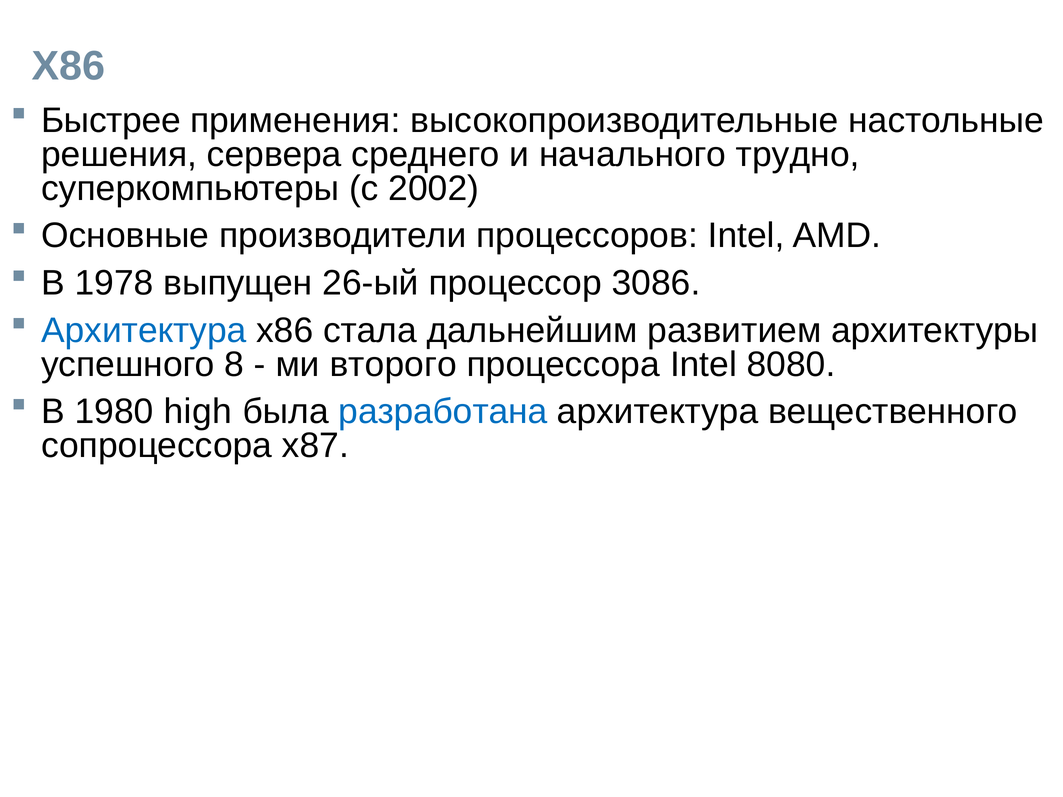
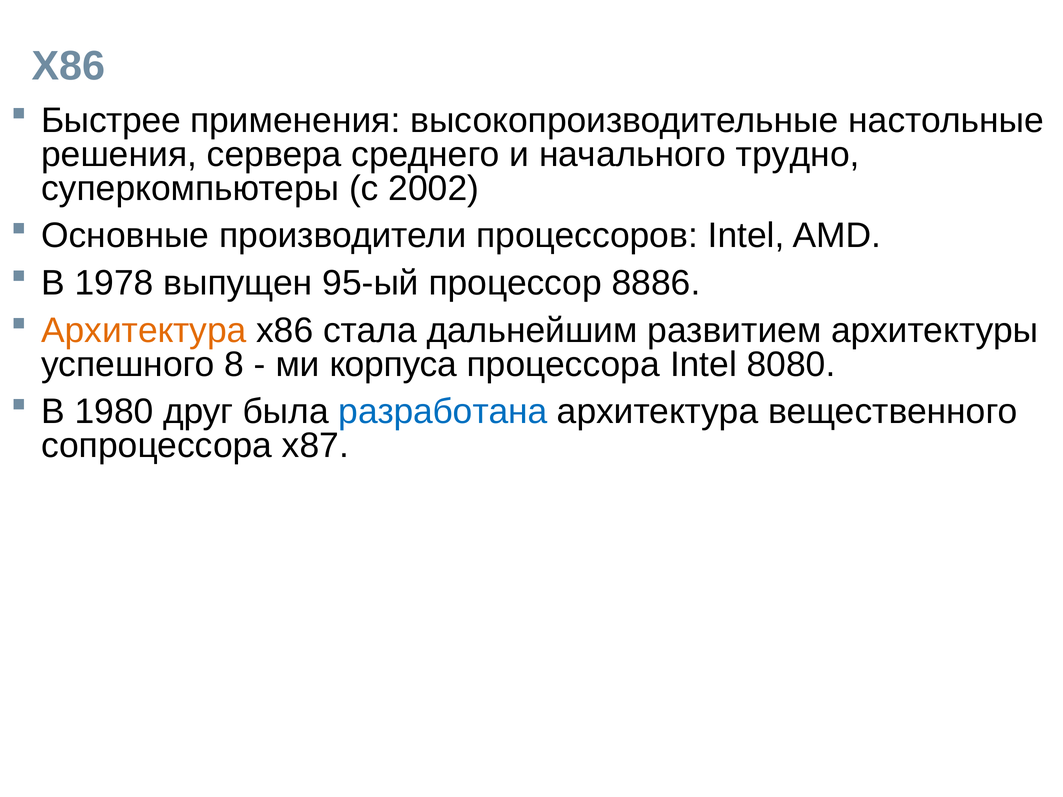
26-ый: 26-ый -> 95-ый (371, 283)
3086: 3086 -> 8886 (656, 283)
Архитектура colour: blue -> orange (144, 331)
второго: второго -> корпуса (393, 365)
high: high -> друг (198, 412)
